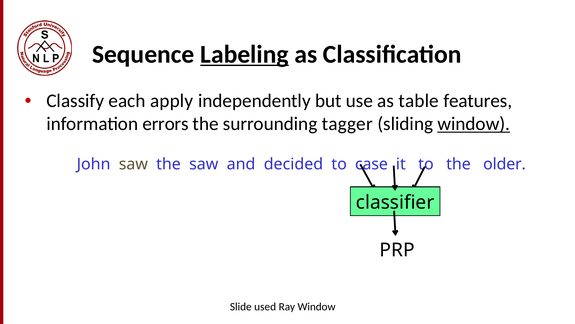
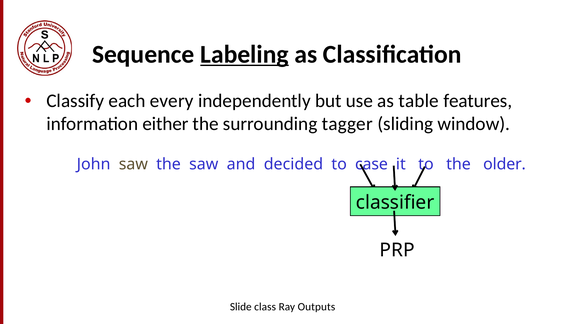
apply: apply -> every (172, 101)
errors: errors -> either (166, 124)
window underline: present -> none (474, 124)
used: used -> class (265, 306)
Ray Window: Window -> Outputs (316, 306)
